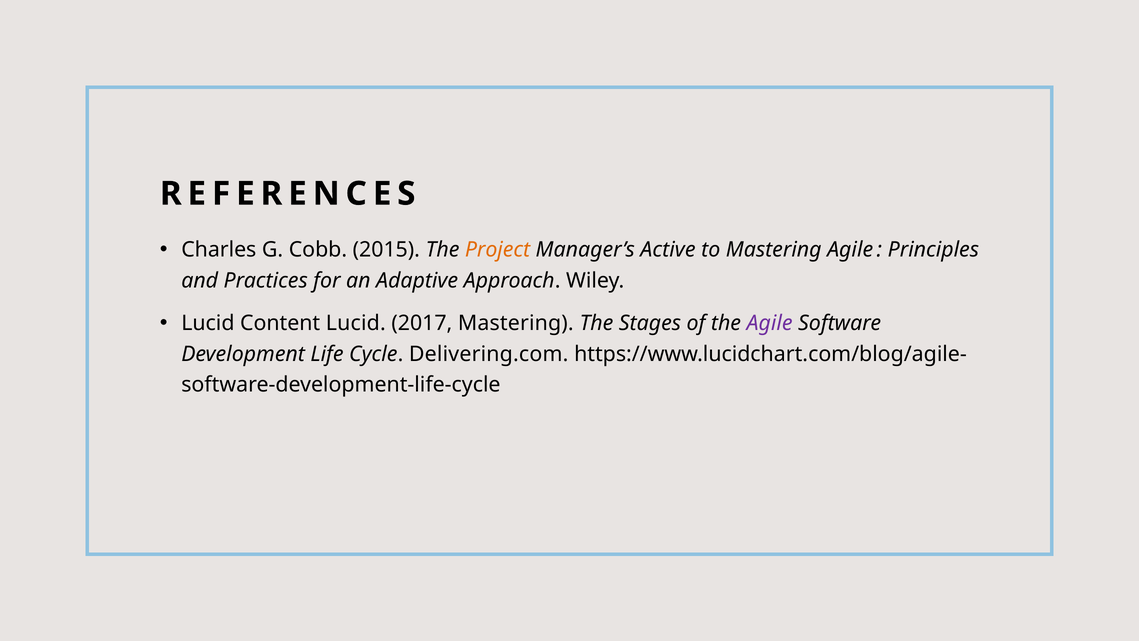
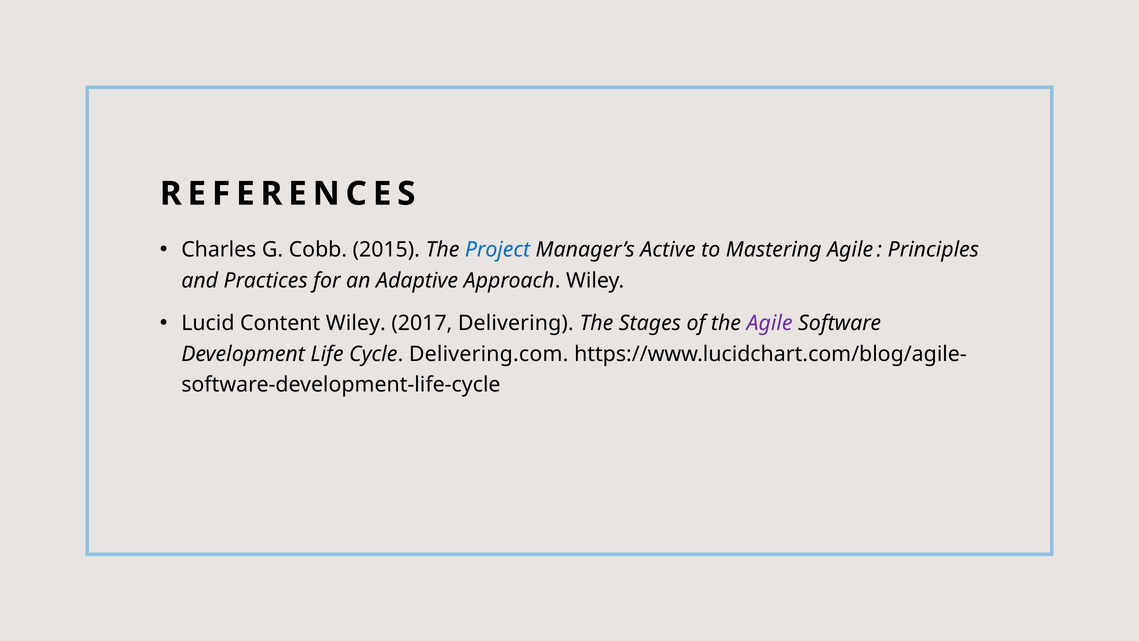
Project colour: orange -> blue (497, 250)
Content Lucid: Lucid -> Wiley (356, 323)
2017 Mastering: Mastering -> Delivering (516, 323)
